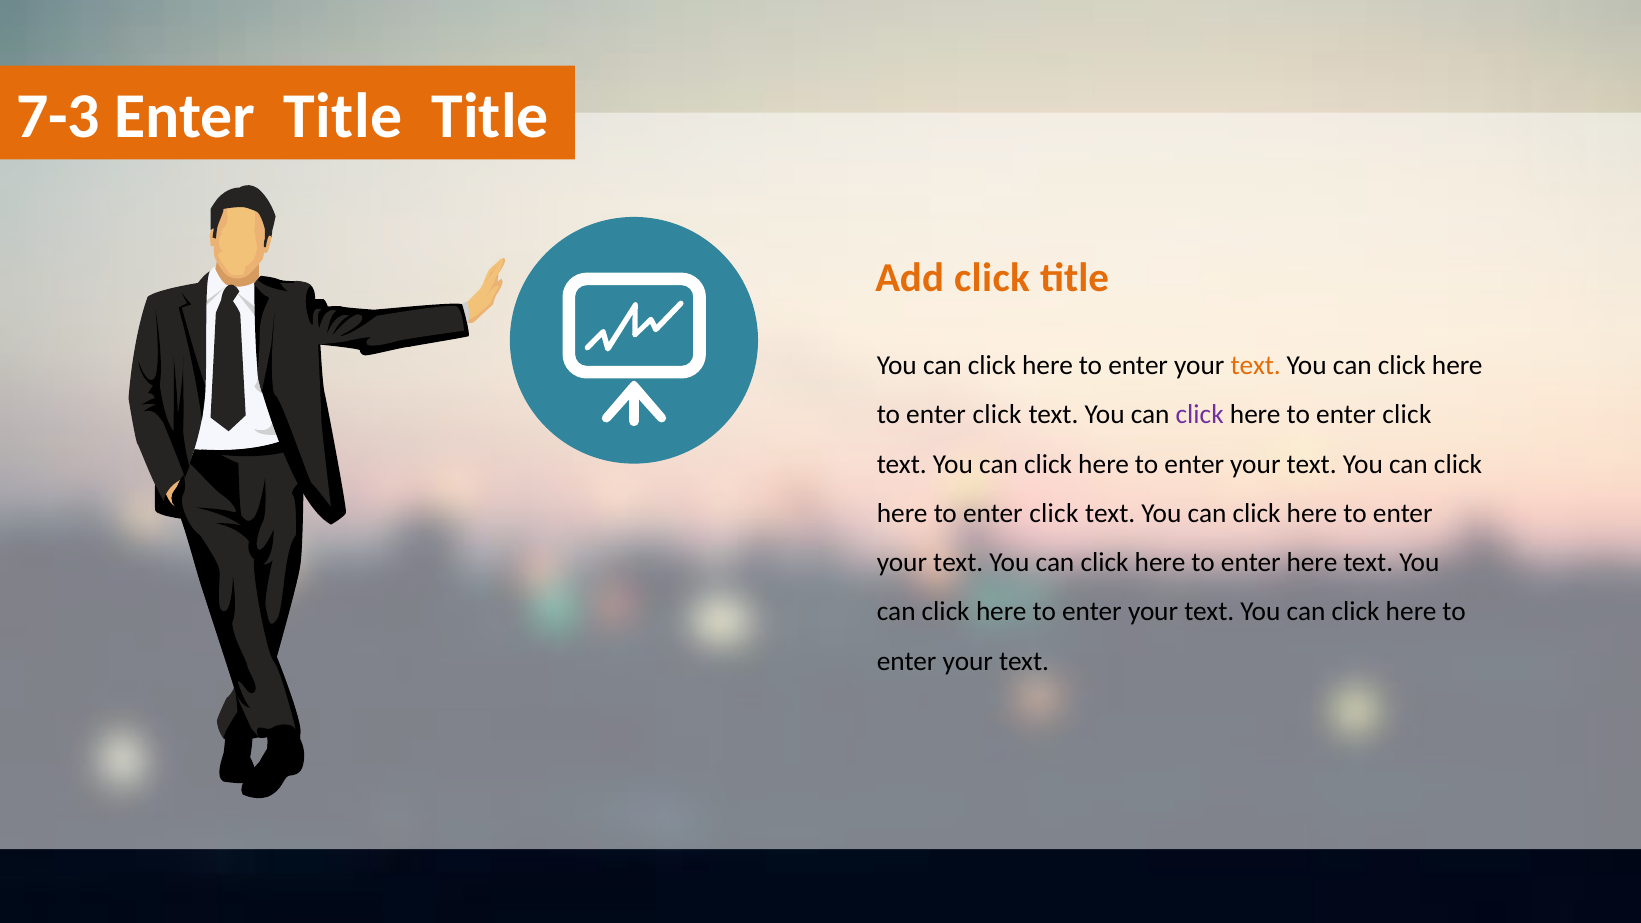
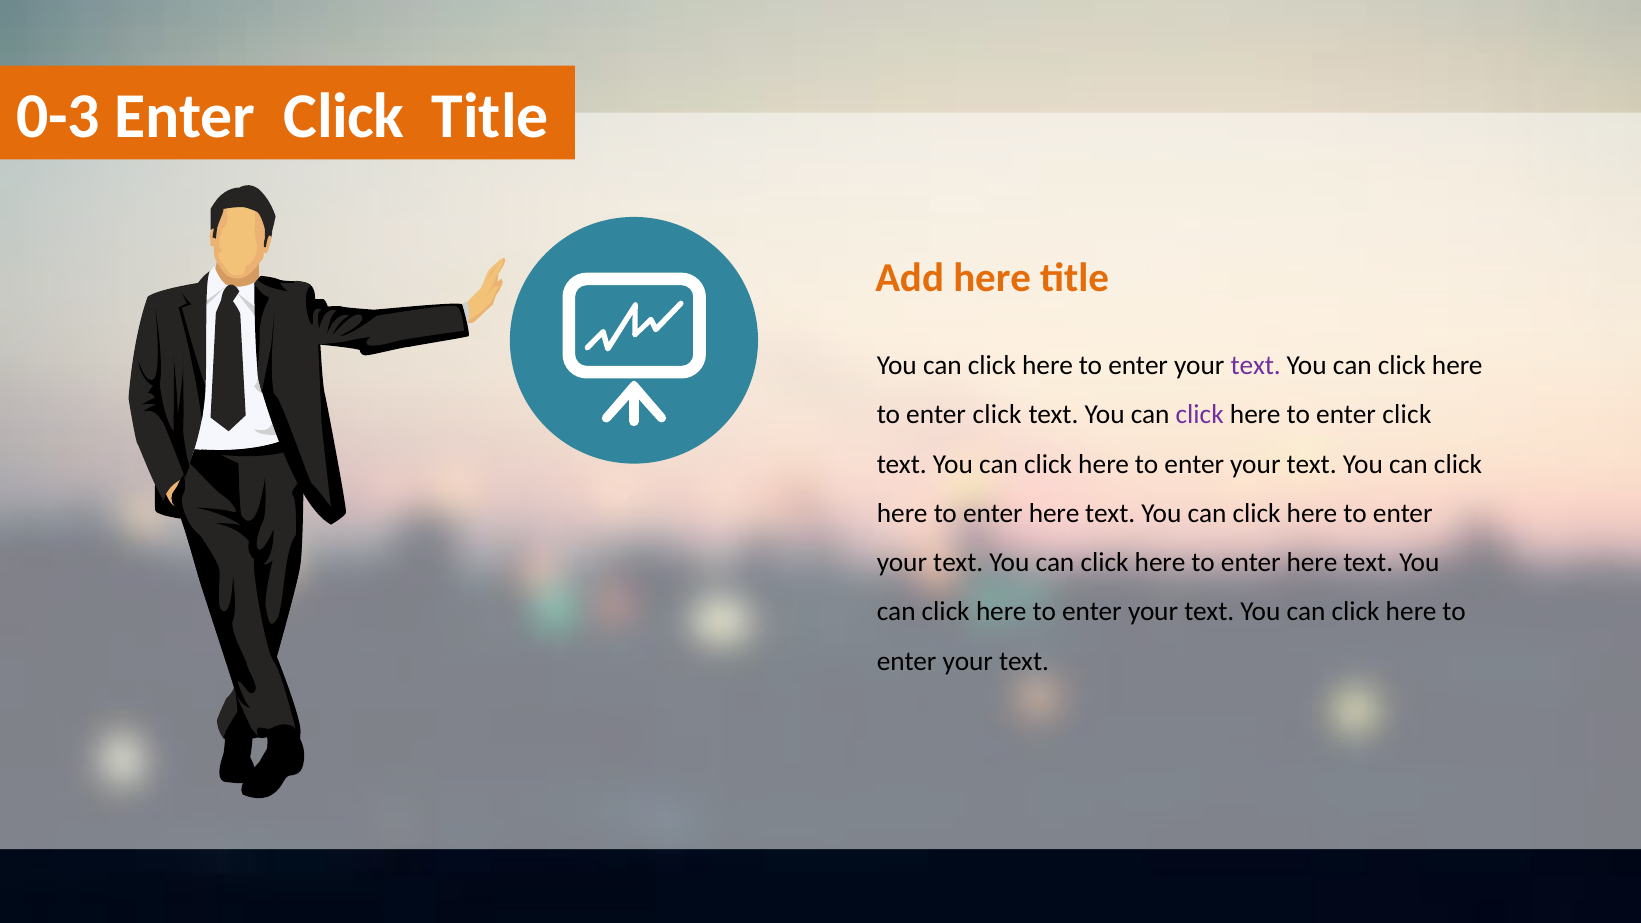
7-3: 7-3 -> 0-3 (58, 116)
Title: Title -> Click (344, 116)
Add click: click -> here (992, 278)
text colour: orange -> purple (1256, 366)
click: click -> here (1054, 513)
